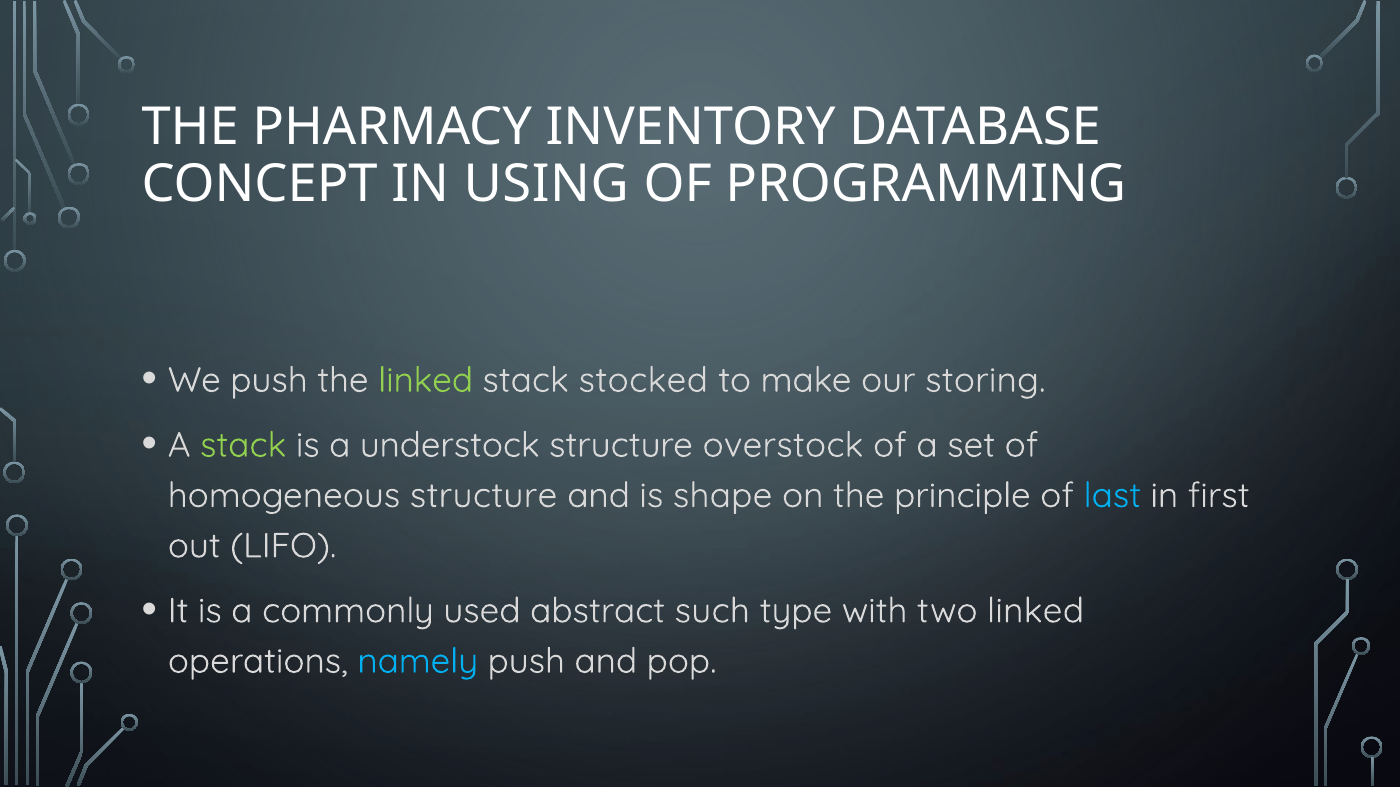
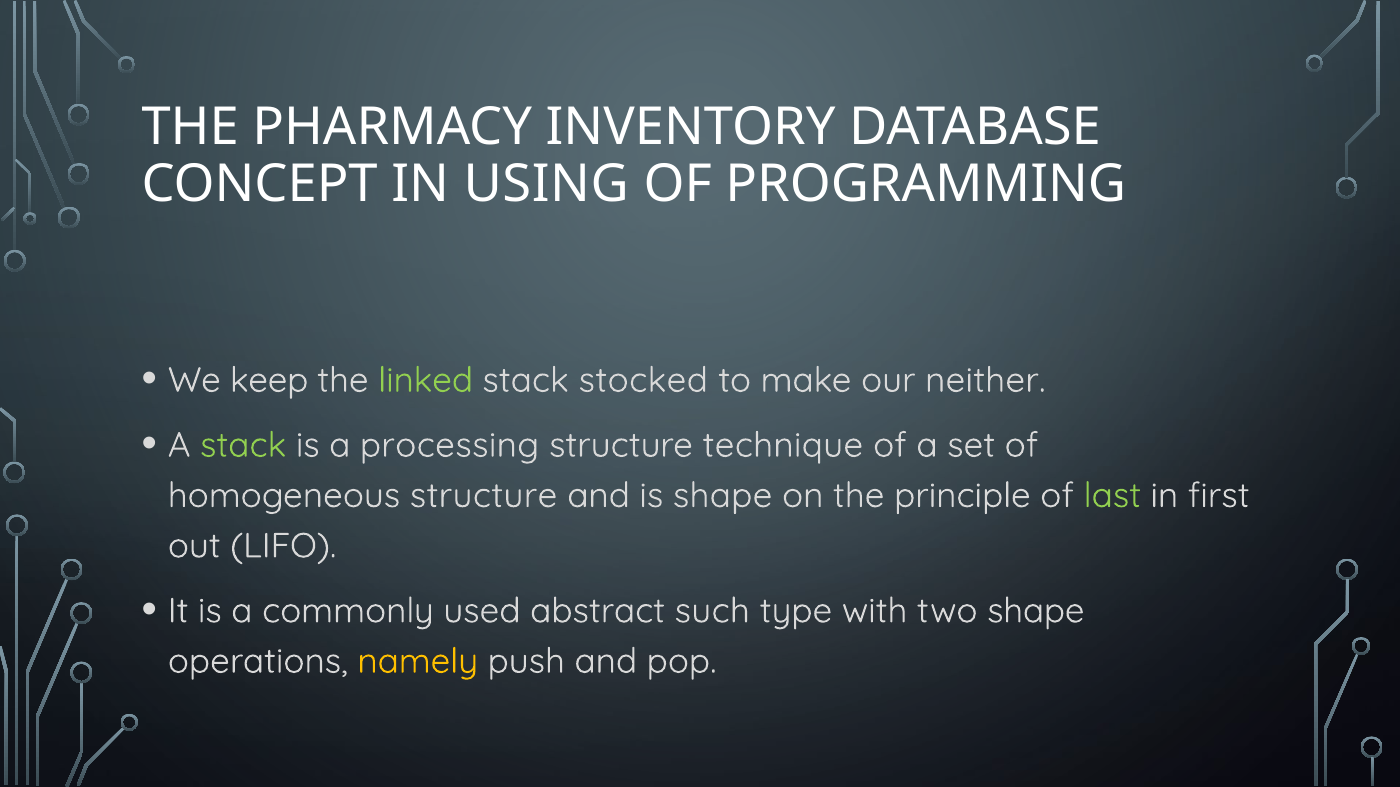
We push: push -> keep (269, 380)
storing: storing -> neither (985, 380)
understock: understock -> processing (449, 445)
overstock: overstock -> technique (783, 445)
last colour: light blue -> light green (1112, 496)
two linked: linked -> shape (1036, 611)
namely colour: light blue -> yellow (418, 662)
